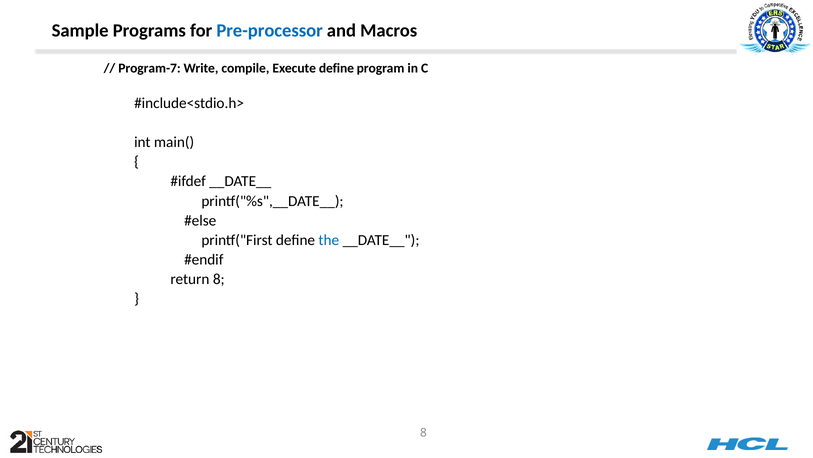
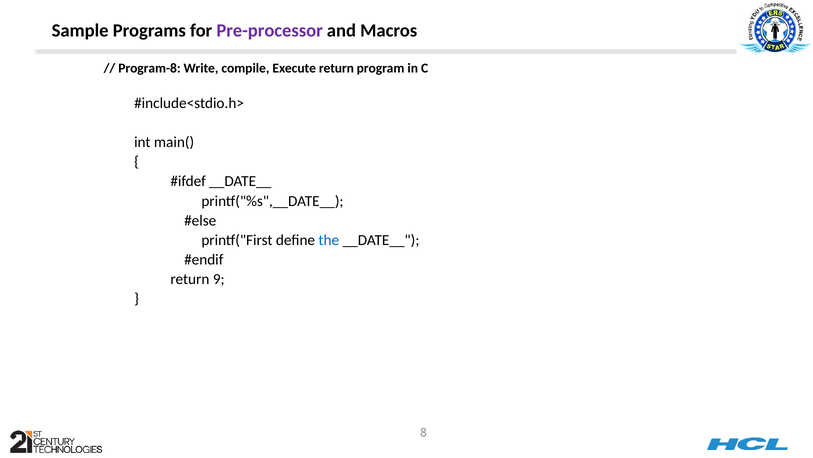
Pre-processor colour: blue -> purple (270, 31)
Program-7: Program-7 -> Program-8 (149, 68)
Execute define: define -> return (336, 68)
return 8: 8 -> 9 (219, 279)
